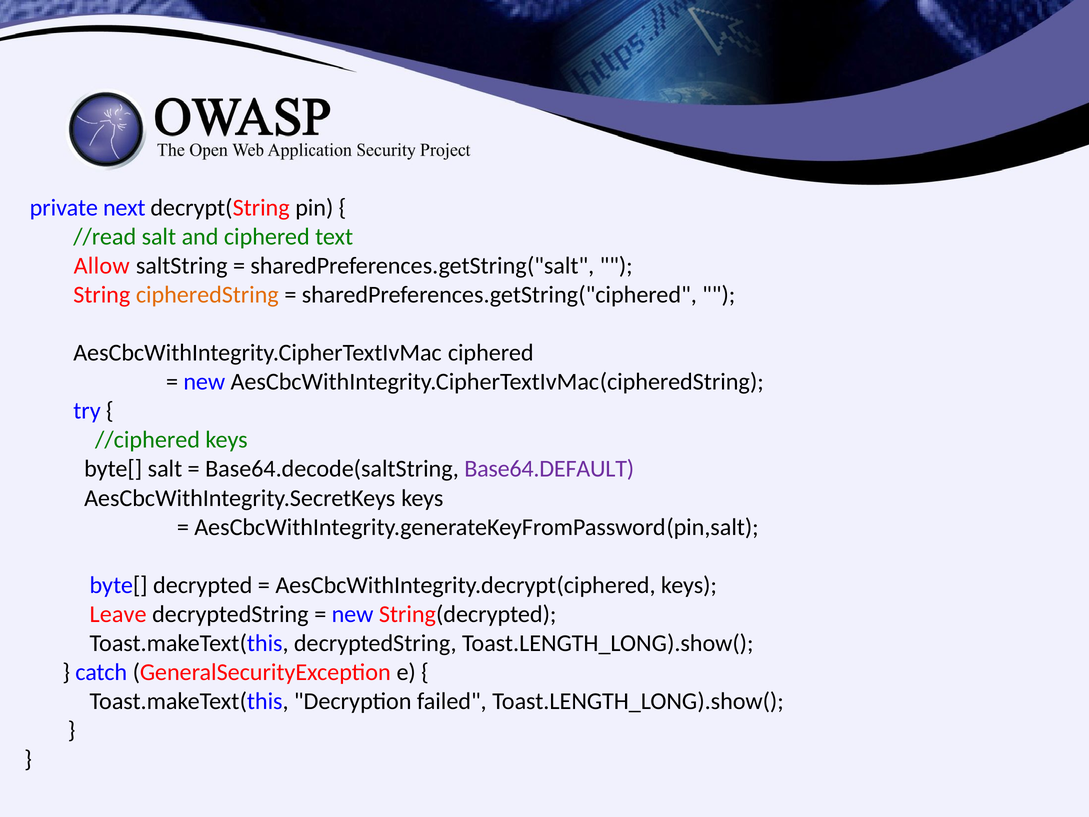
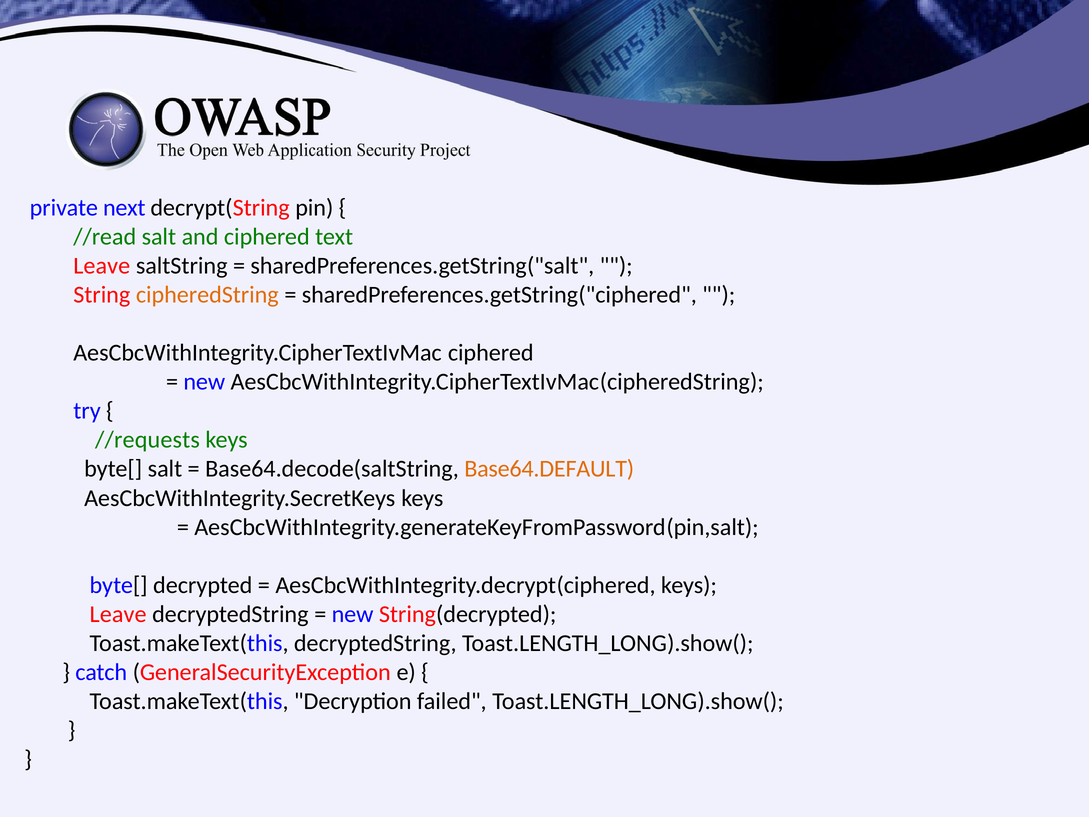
Allow: Allow -> Leave (102, 266)
//ciphered: //ciphered -> //requests (147, 440)
Base64.DEFAULT colour: purple -> orange (549, 469)
